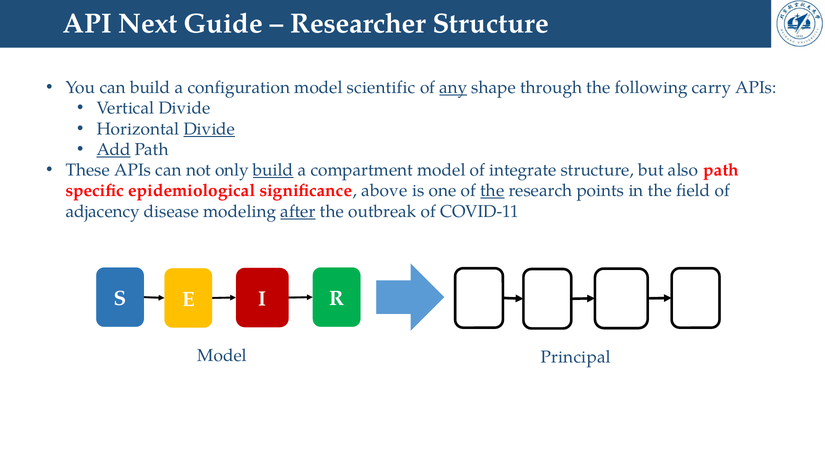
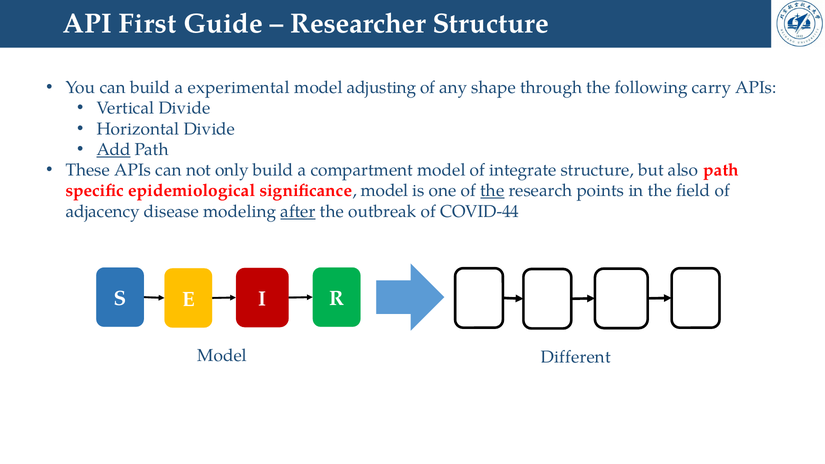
Next: Next -> First (148, 24)
configuration: configuration -> experimental (239, 88)
scientific: scientific -> adjusting (381, 88)
any underline: present -> none (453, 88)
Divide underline: present -> none (209, 129)
build underline: present -> none (273, 170)
significance above: above -> model (385, 191)
COVID-11: COVID-11 -> COVID-44 (480, 211)
Principal: Principal -> Different (576, 357)
